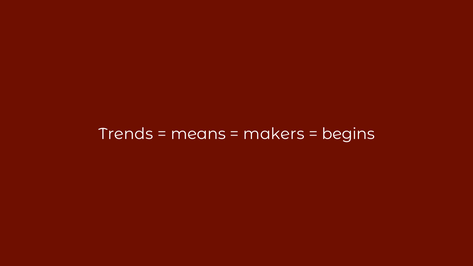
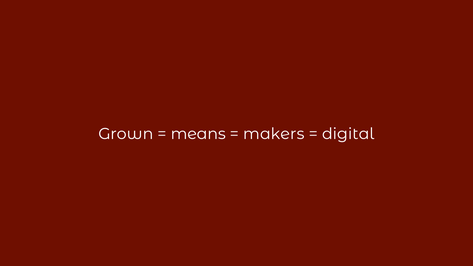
Trends: Trends -> Grown (126, 134)
begins: begins -> digital (348, 134)
